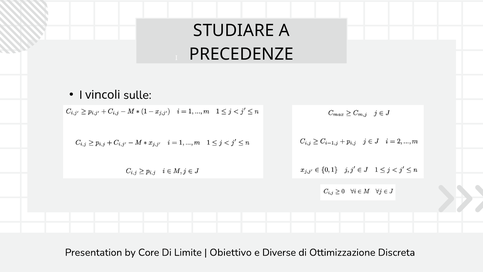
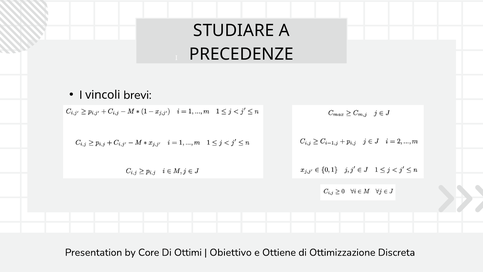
sulle: sulle -> brevi (137, 95)
Limite: Limite -> Ottimi (188, 252)
Diverse: Diverse -> Ottiene (279, 252)
